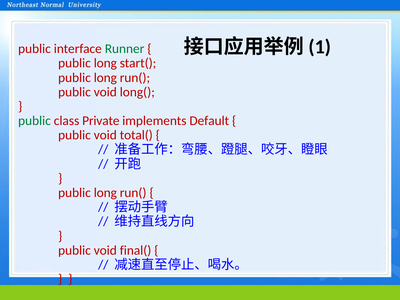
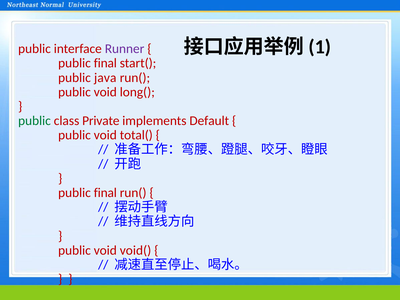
Runner colour: green -> purple (125, 49)
long: long -> final (105, 63)
long: long -> java (105, 78)
long: long -> final (105, 193)
final(: final( -> void( (136, 250)
